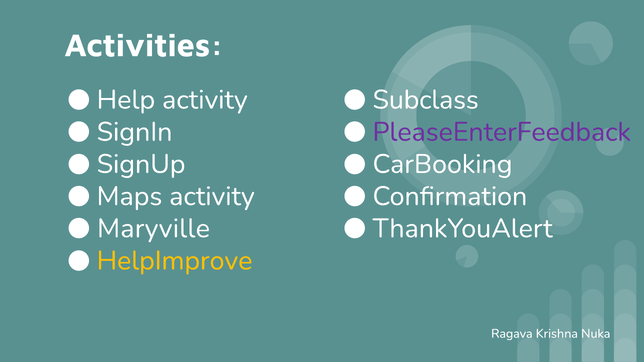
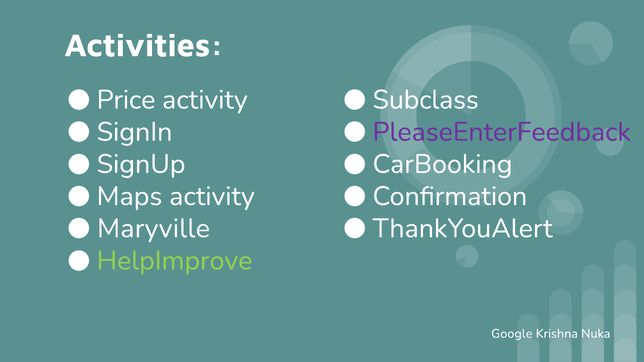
Help: Help -> Price (126, 100)
HelpImprove colour: yellow -> light green (175, 261)
Ragava: Ragava -> Google (512, 334)
